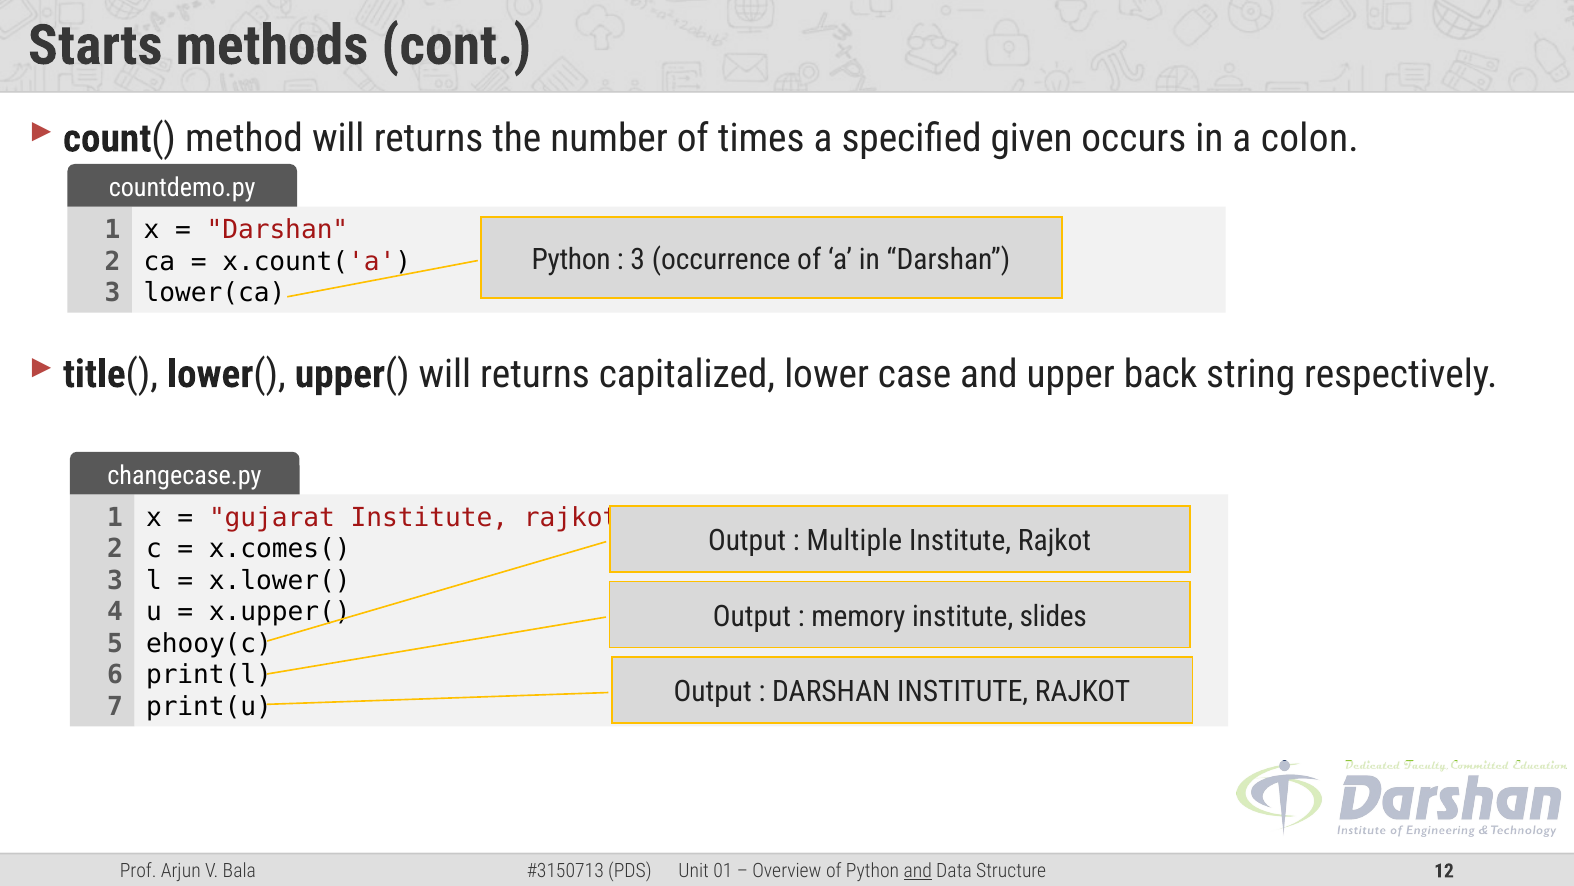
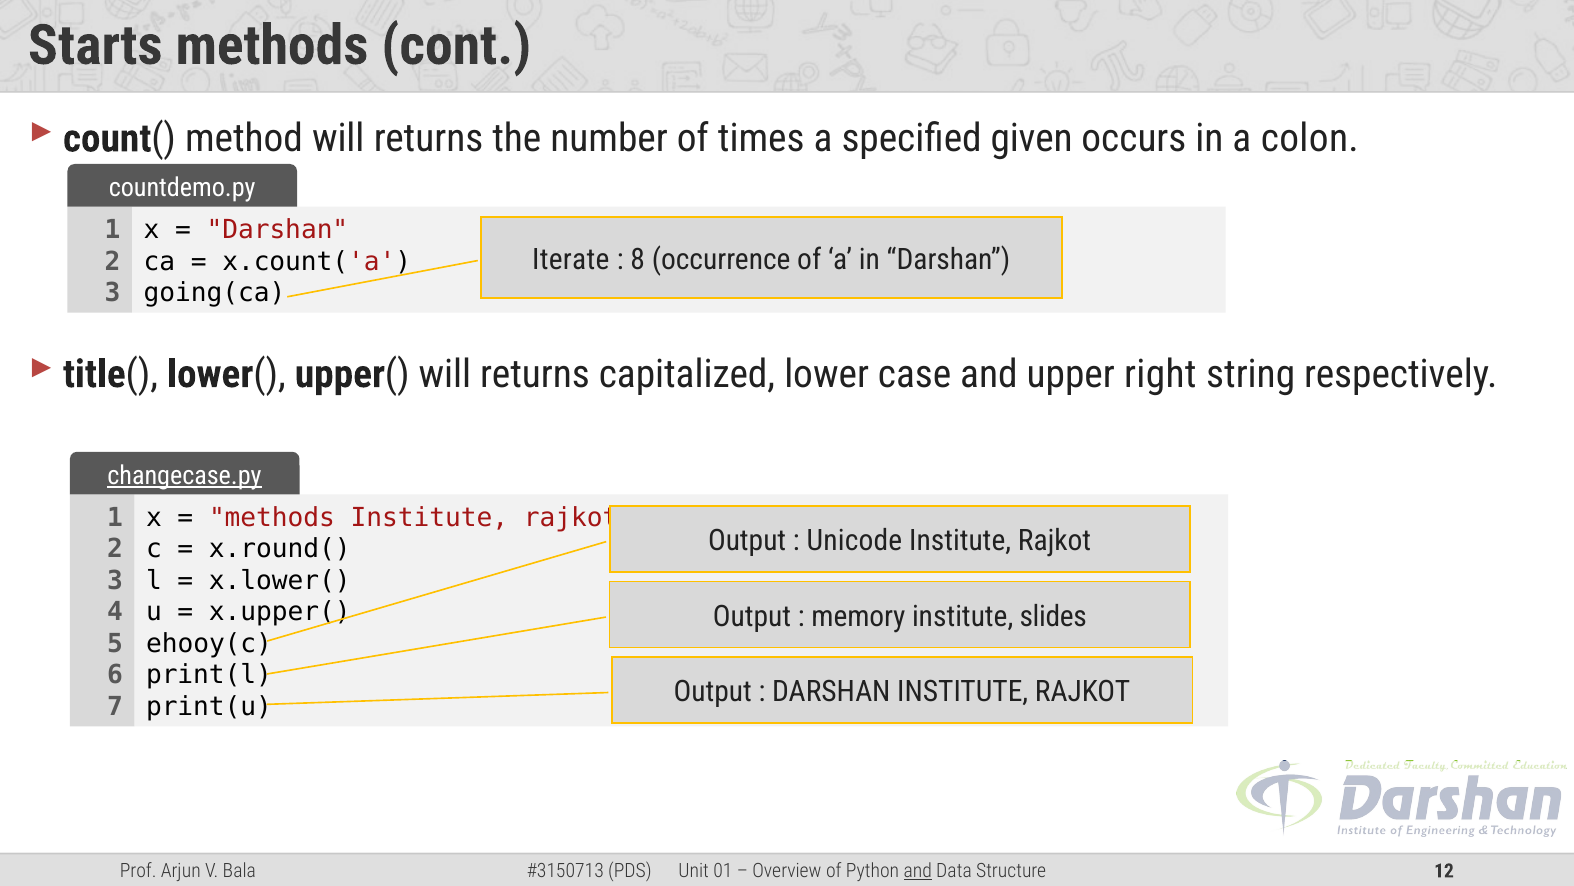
Python: Python -> Iterate (571, 259)
3: 3 -> 8 (638, 259)
lower(ca: lower(ca -> going(ca (214, 293)
back: back -> right (1160, 374)
changecase.py underline: none -> present (185, 476)
gujarat: gujarat -> methods (272, 517)
Multiple: Multiple -> Unicode (854, 541)
x.comes(: x.comes( -> x.round( (280, 549)
